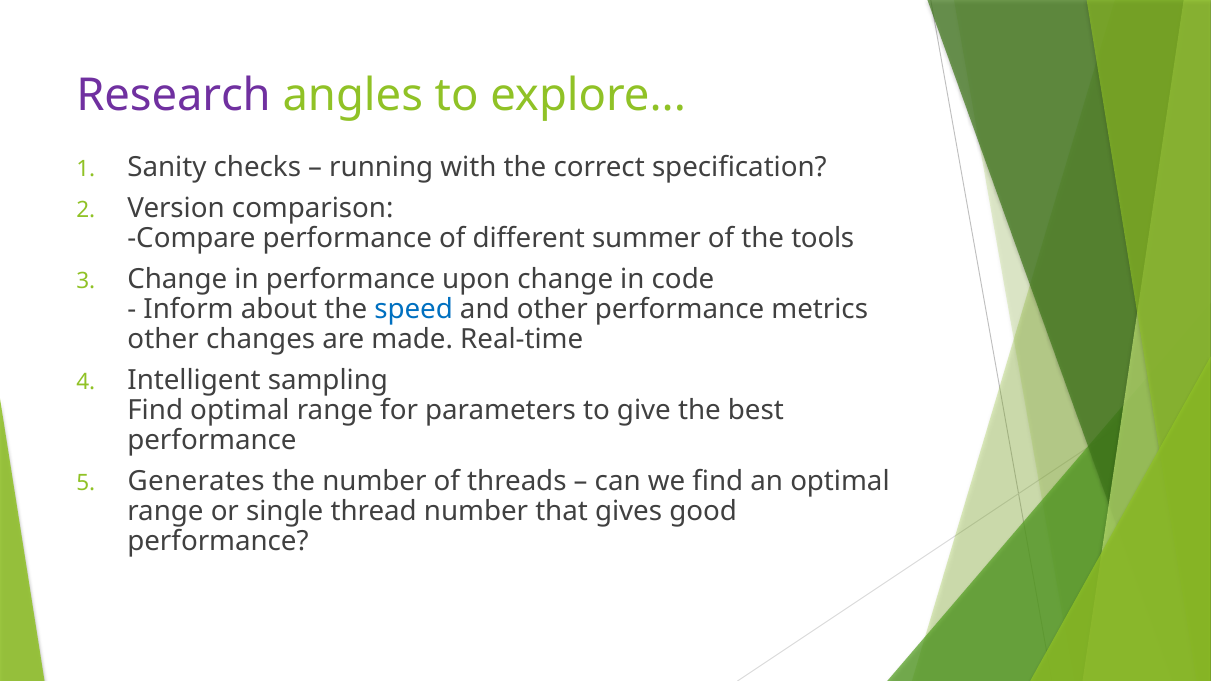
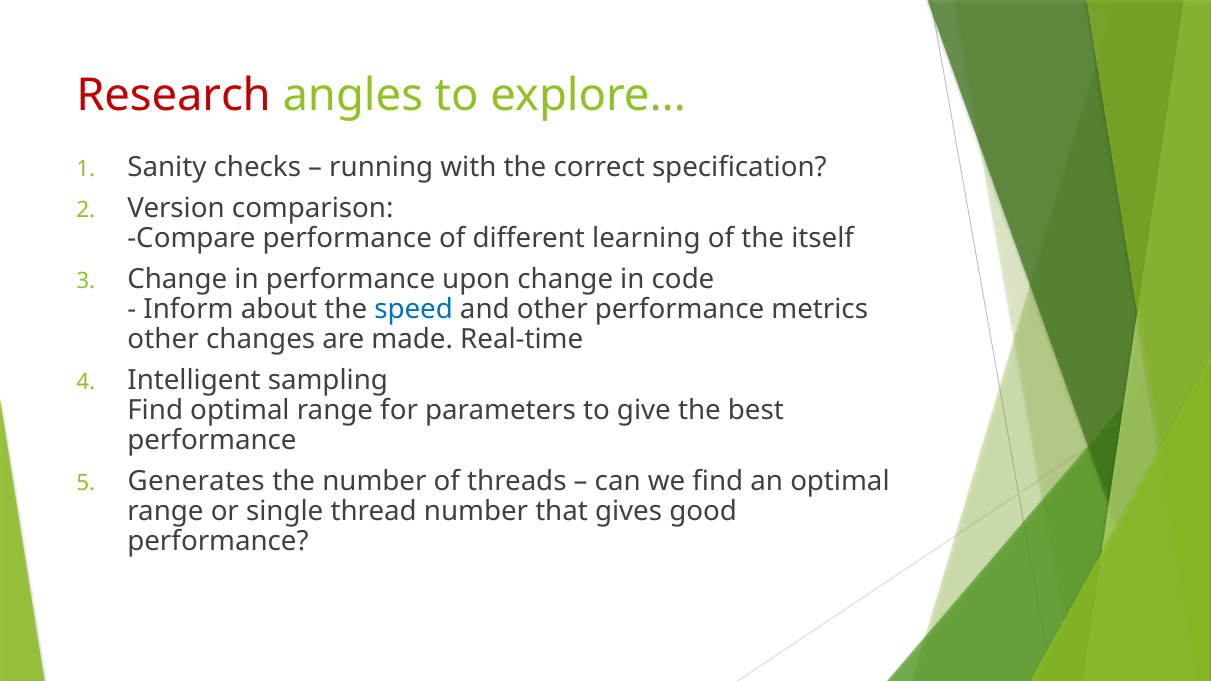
Research colour: purple -> red (174, 96)
summer: summer -> learning (646, 238)
tools: tools -> itself (823, 238)
